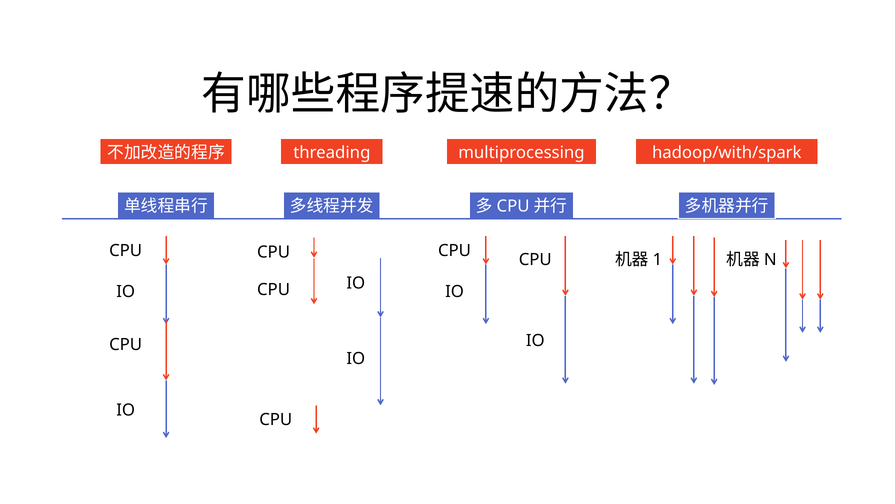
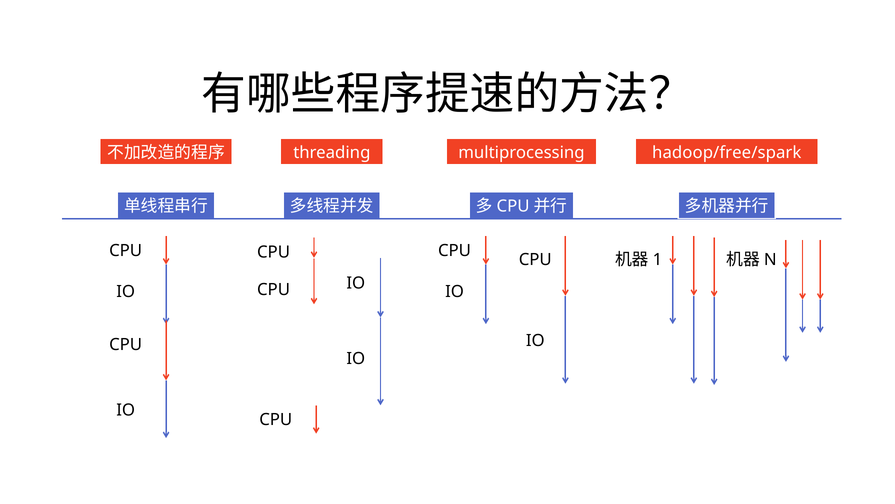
hadoop/with/spark: hadoop/with/spark -> hadoop/free/spark (727, 153)
